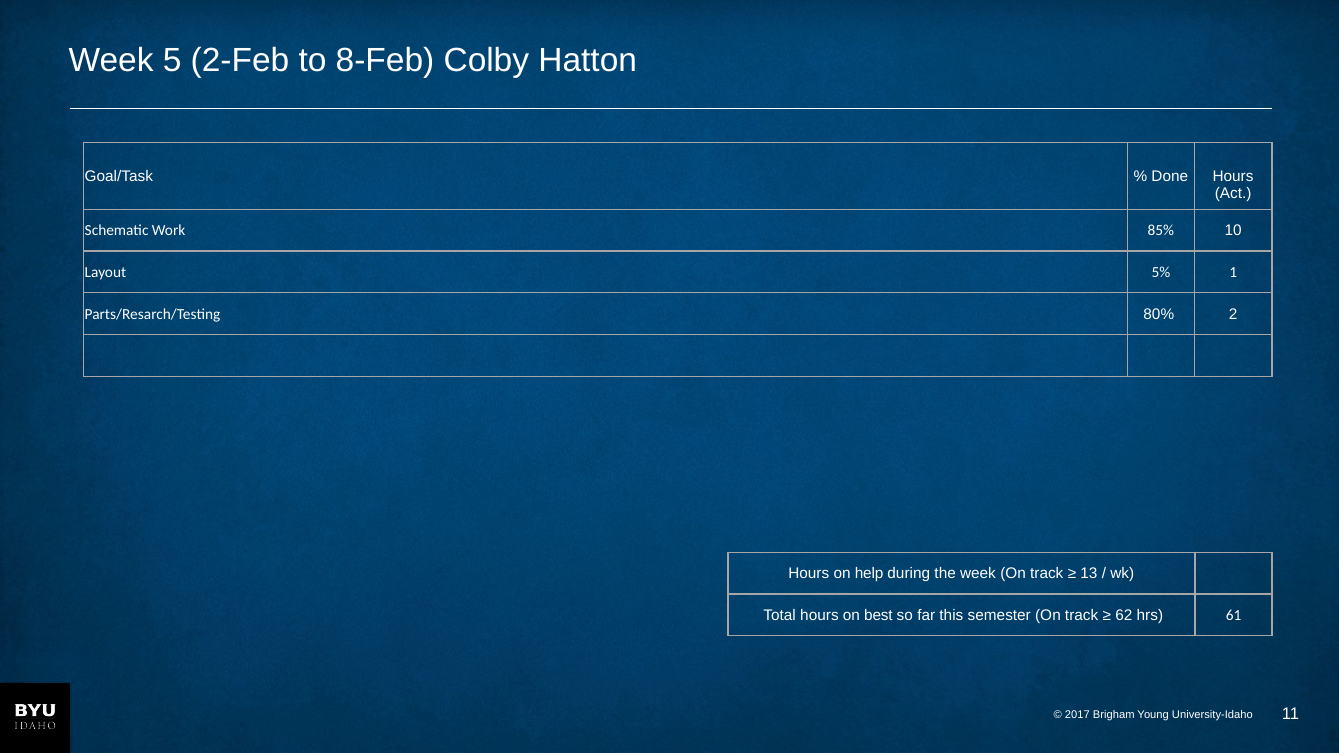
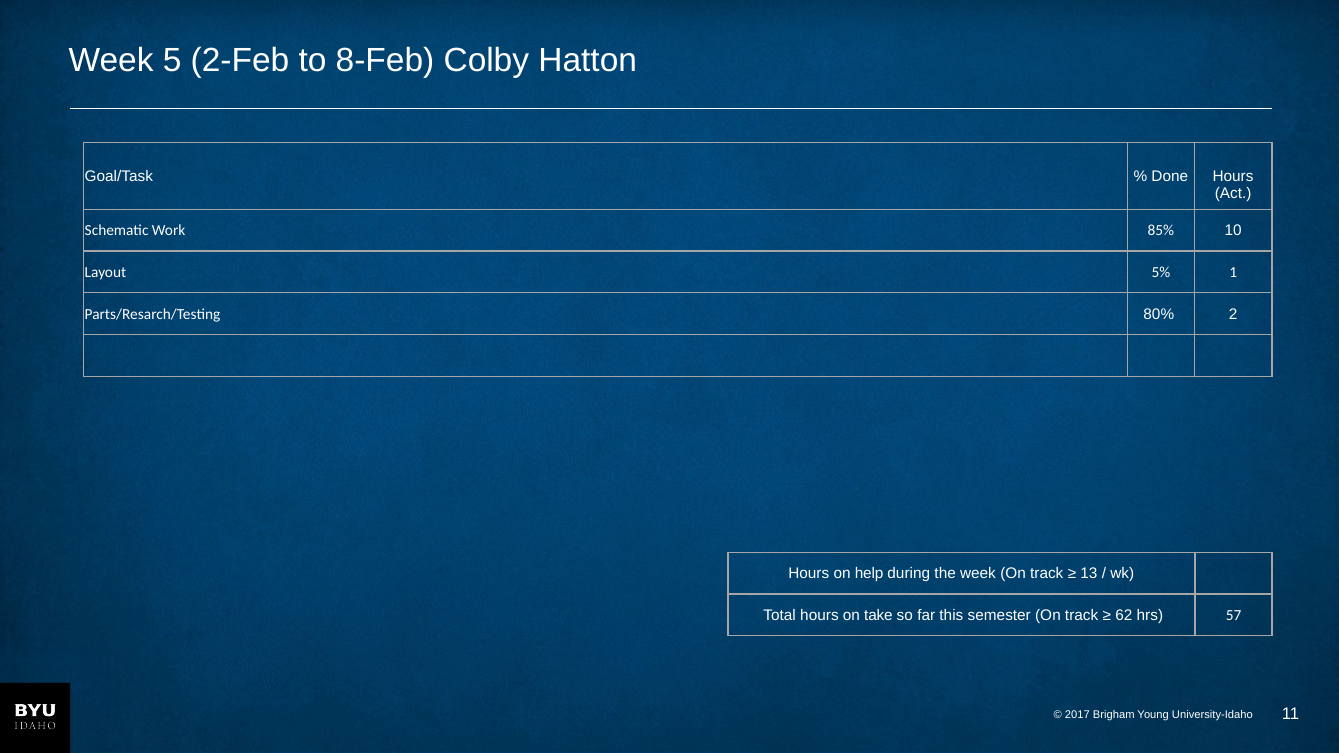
best: best -> take (878, 616)
61: 61 -> 57 (1234, 616)
